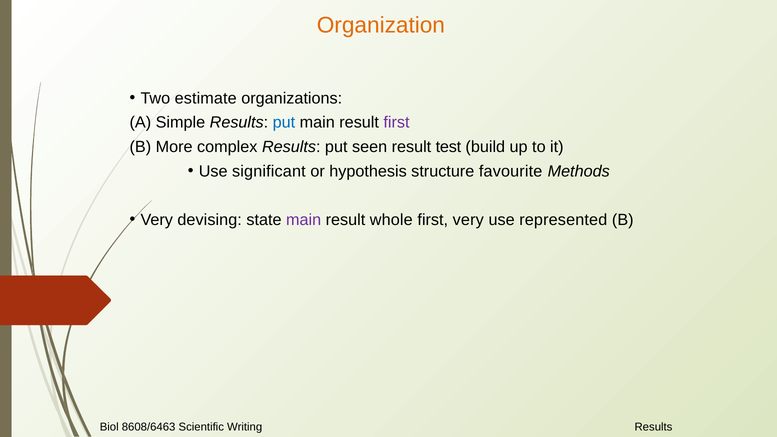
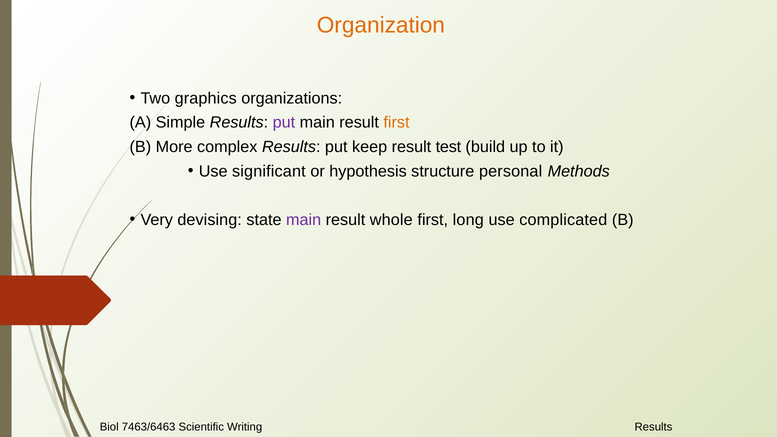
estimate: estimate -> graphics (206, 98)
put colour: blue -> purple (284, 123)
first colour: purple -> orange (396, 123)
seen: seen -> keep (370, 147)
favourite: favourite -> personal (511, 171)
first very: very -> long (468, 220)
represented: represented -> complicated (563, 220)
8608/6463: 8608/6463 -> 7463/6463 (149, 427)
